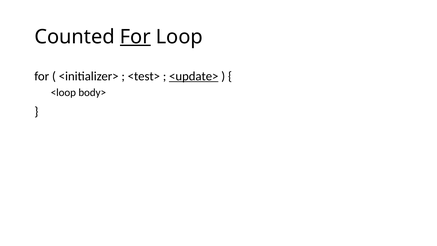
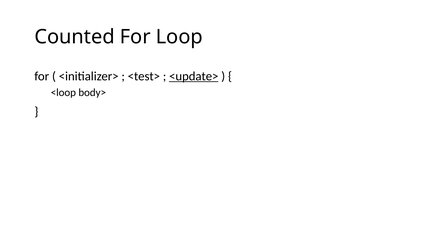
For underline: present -> none (135, 37)
